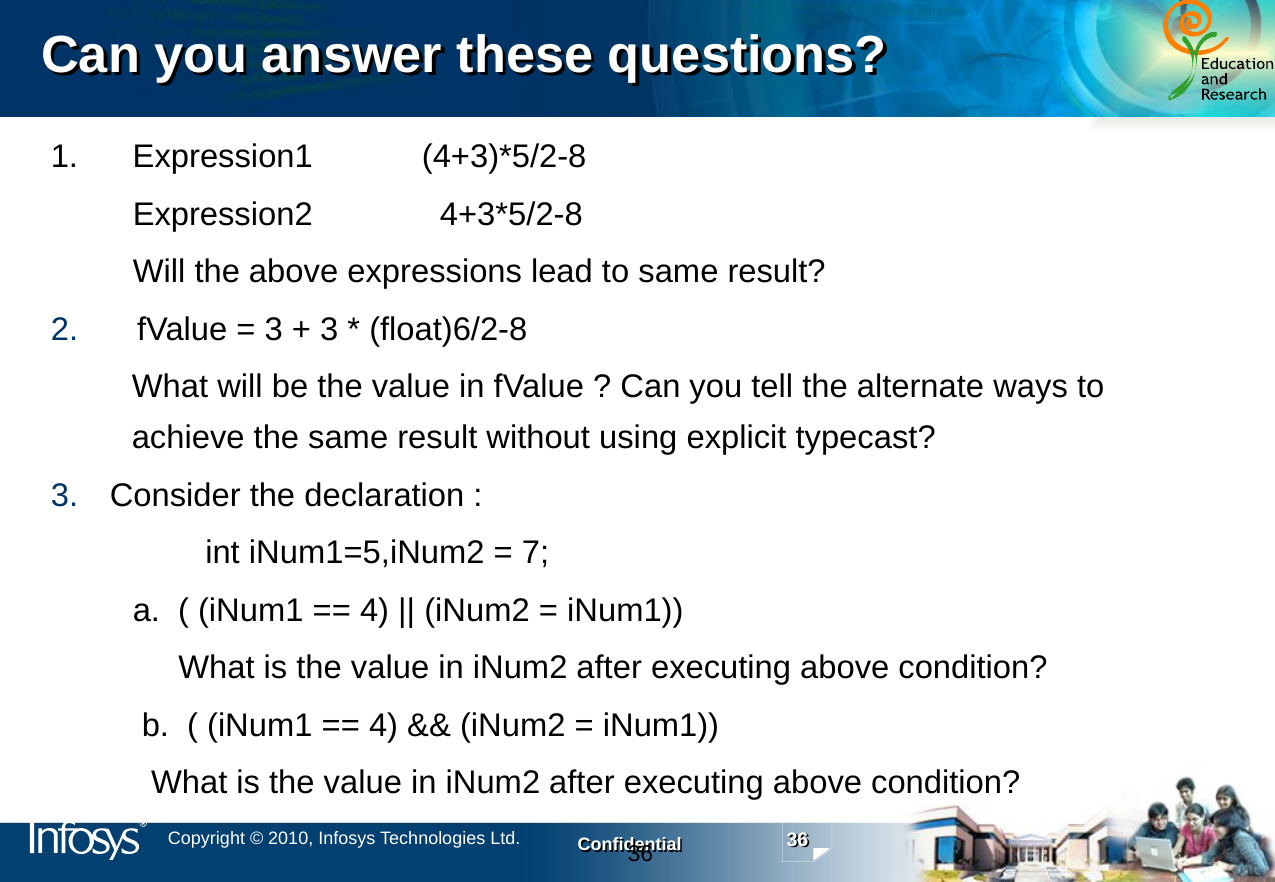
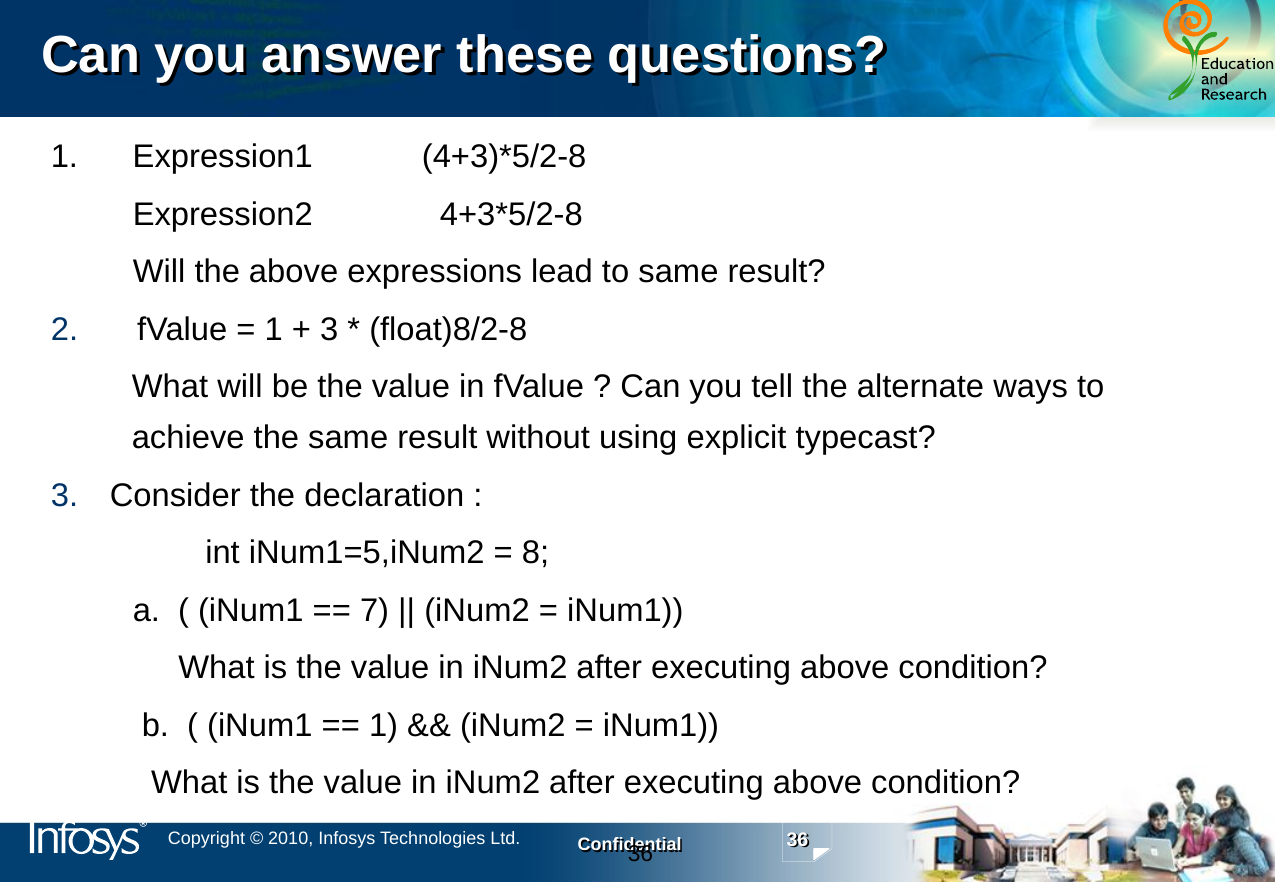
3: 3 -> 1 (274, 330)
float)6/2-8: float)6/2-8 -> float)8/2-8 (448, 330)
7: 7 -> 8 (536, 554)
4: 4 -> 7 (375, 611)
4: 4 -> 1 (384, 726)
